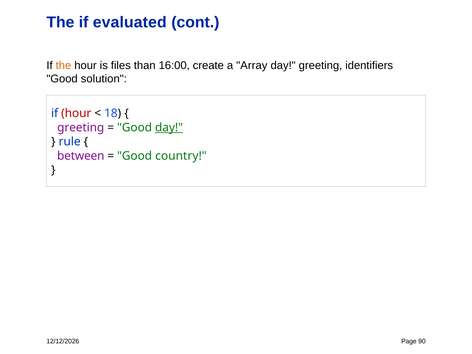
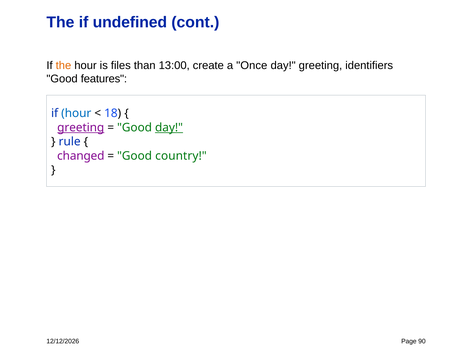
evaluated: evaluated -> undefined (130, 22)
16:00: 16:00 -> 13:00 (174, 66)
Array: Array -> Once (252, 66)
solution: solution -> features (104, 79)
hour colour: red -> blue (76, 113)
greeting underline: none -> present (81, 127)
between: between -> changed (81, 156)
